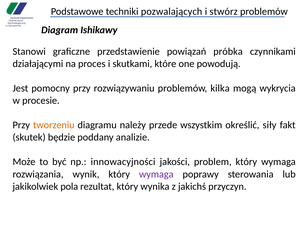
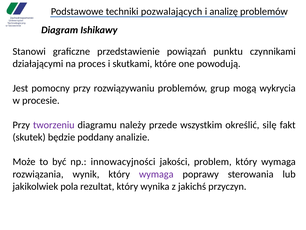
stwórz: stwórz -> analizę (224, 11)
próbka: próbka -> punktu (228, 51)
kilka: kilka -> grup (220, 88)
tworzeniu colour: orange -> purple (54, 125)
siły: siły -> silę (270, 125)
